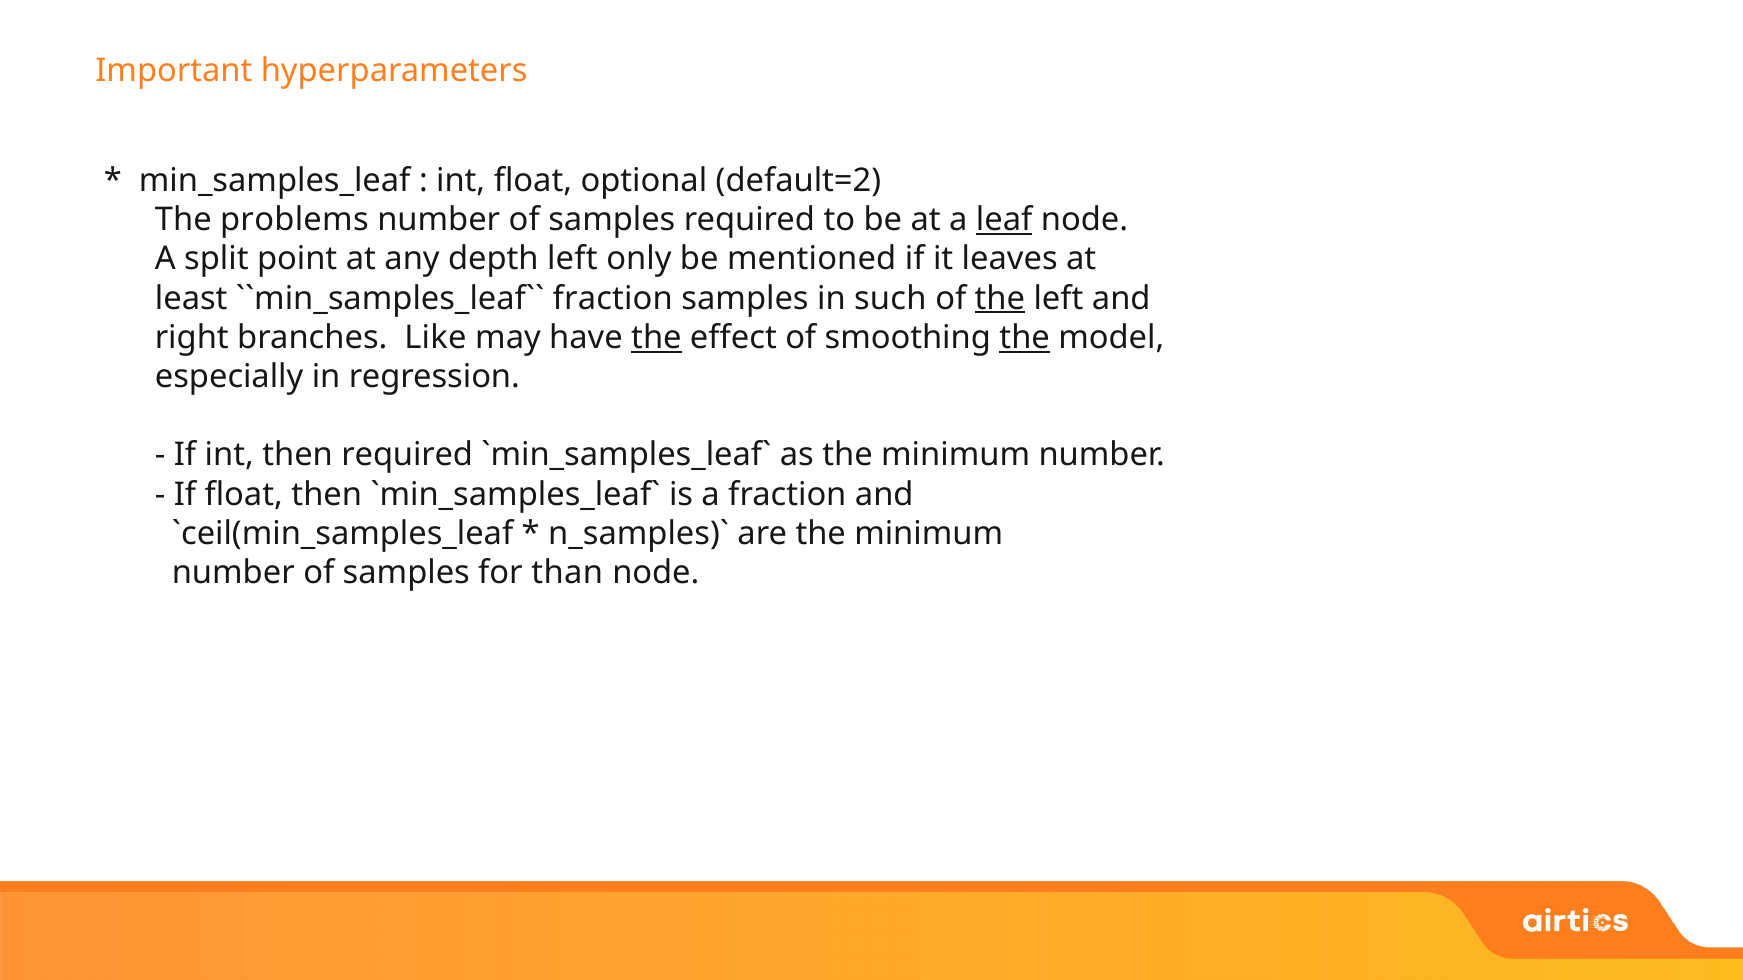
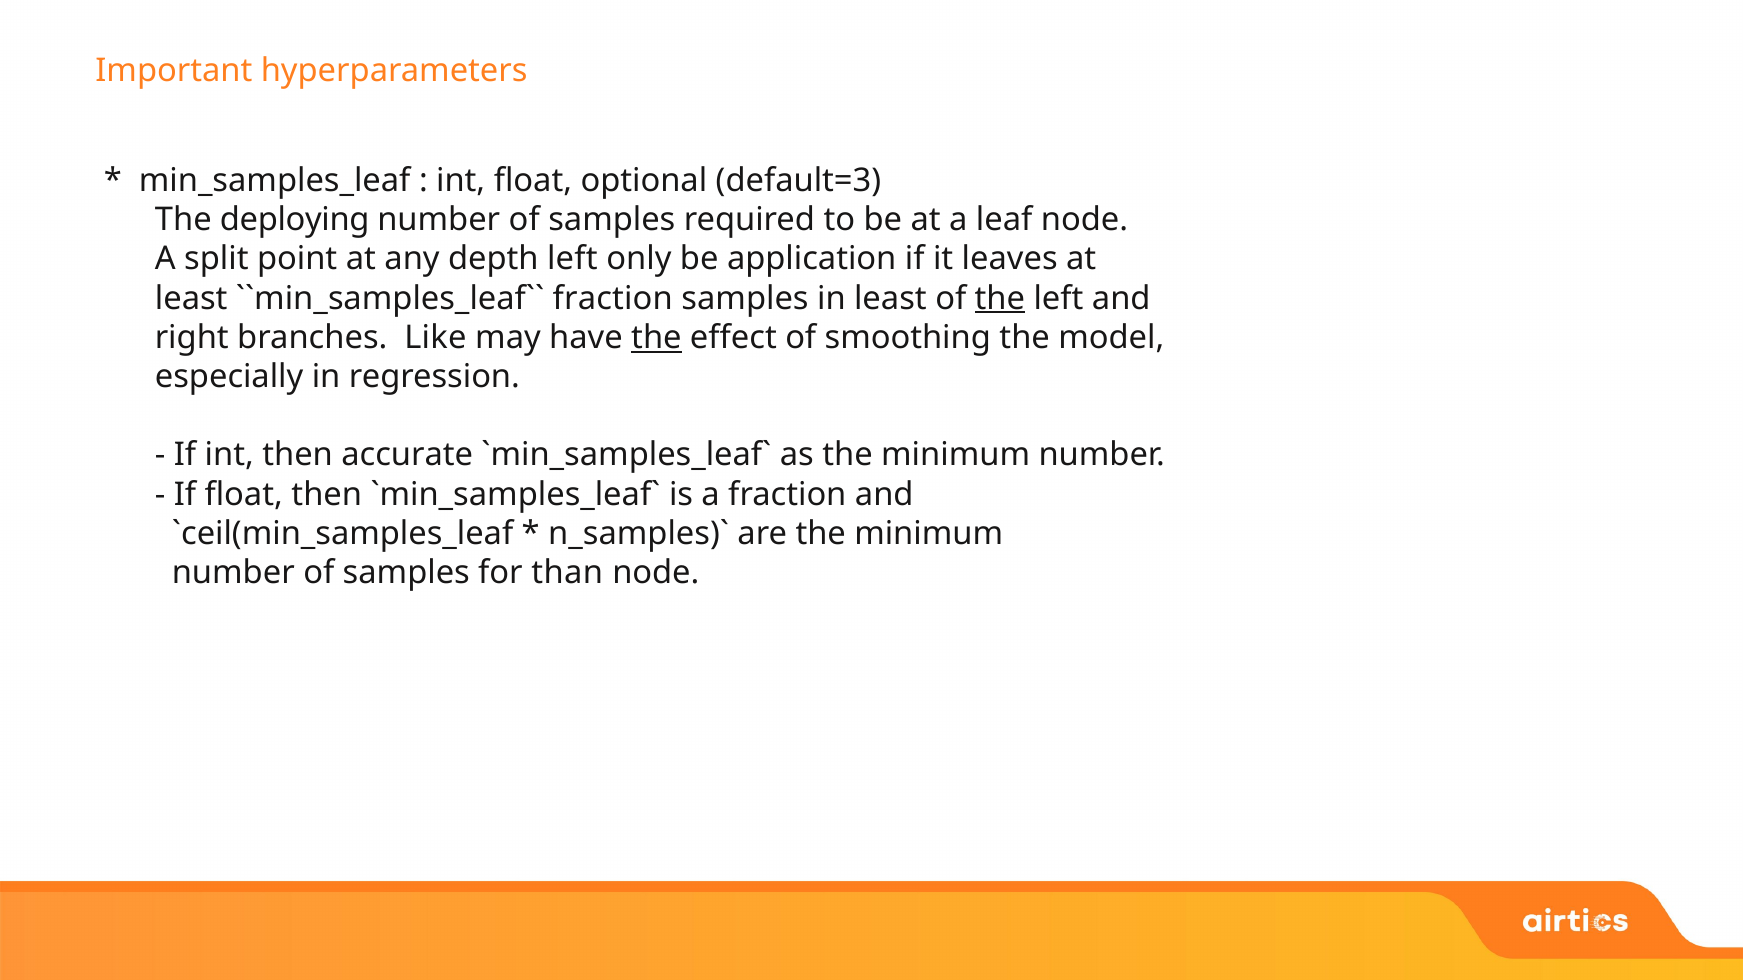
default=2: default=2 -> default=3 (798, 181)
problems: problems -> deploying (295, 220)
leaf underline: present -> none (1004, 220)
mentioned: mentioned -> application (812, 259)
in such: such -> least (890, 299)
the underline: present -> none (1025, 338)
then required: required -> accurate (407, 455)
